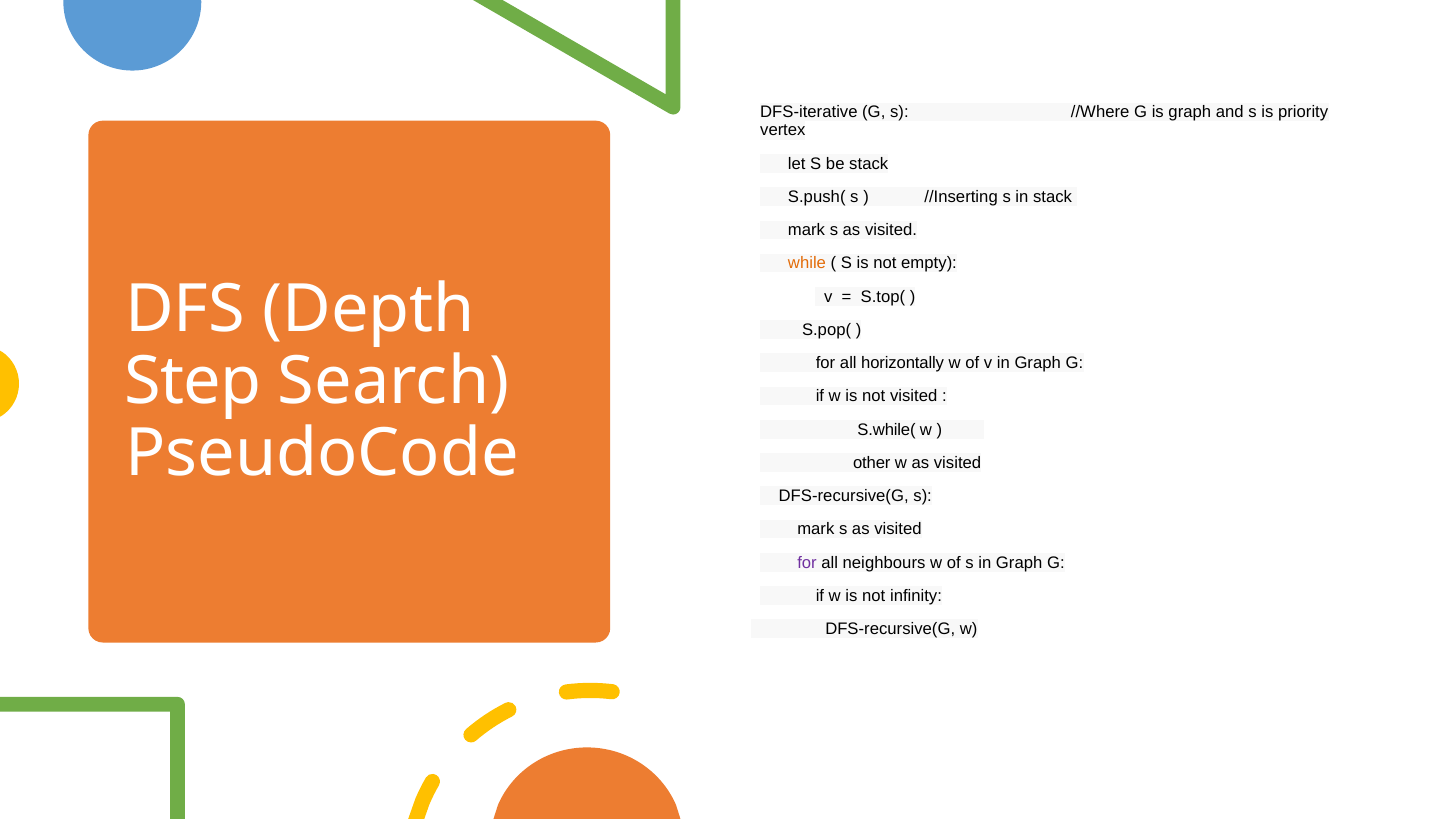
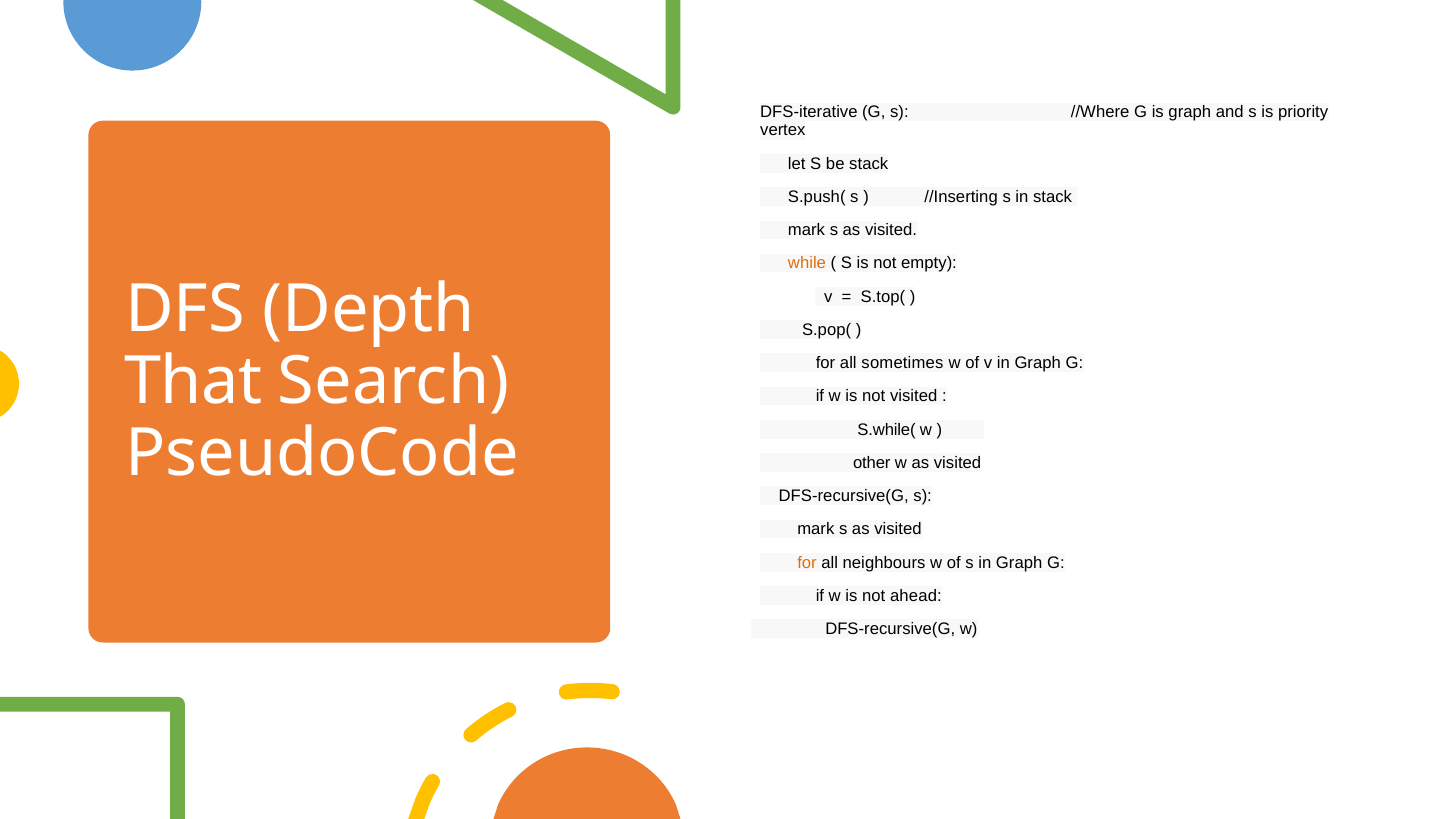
horizontally: horizontally -> sometimes (902, 363)
Step: Step -> That (193, 381)
for colour: purple -> orange (807, 563)
infinity: infinity -> ahead (916, 596)
